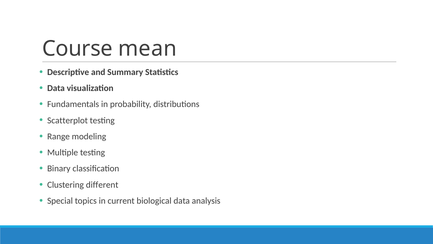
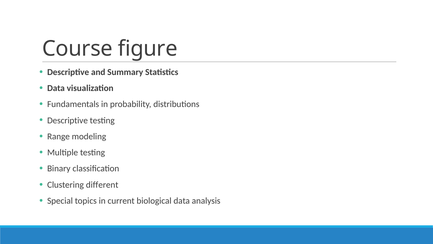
mean: mean -> figure (148, 49)
Scatterplot: Scatterplot -> Descriptive (68, 120)
